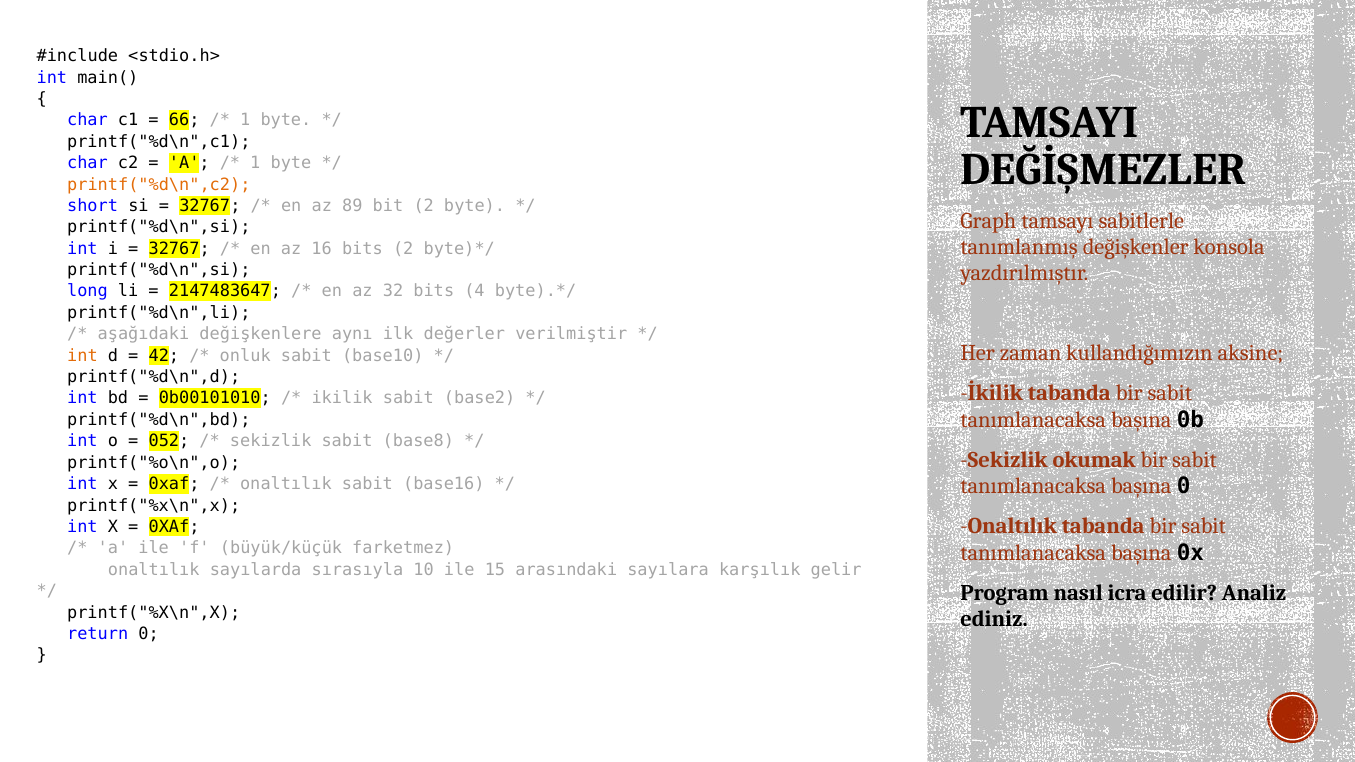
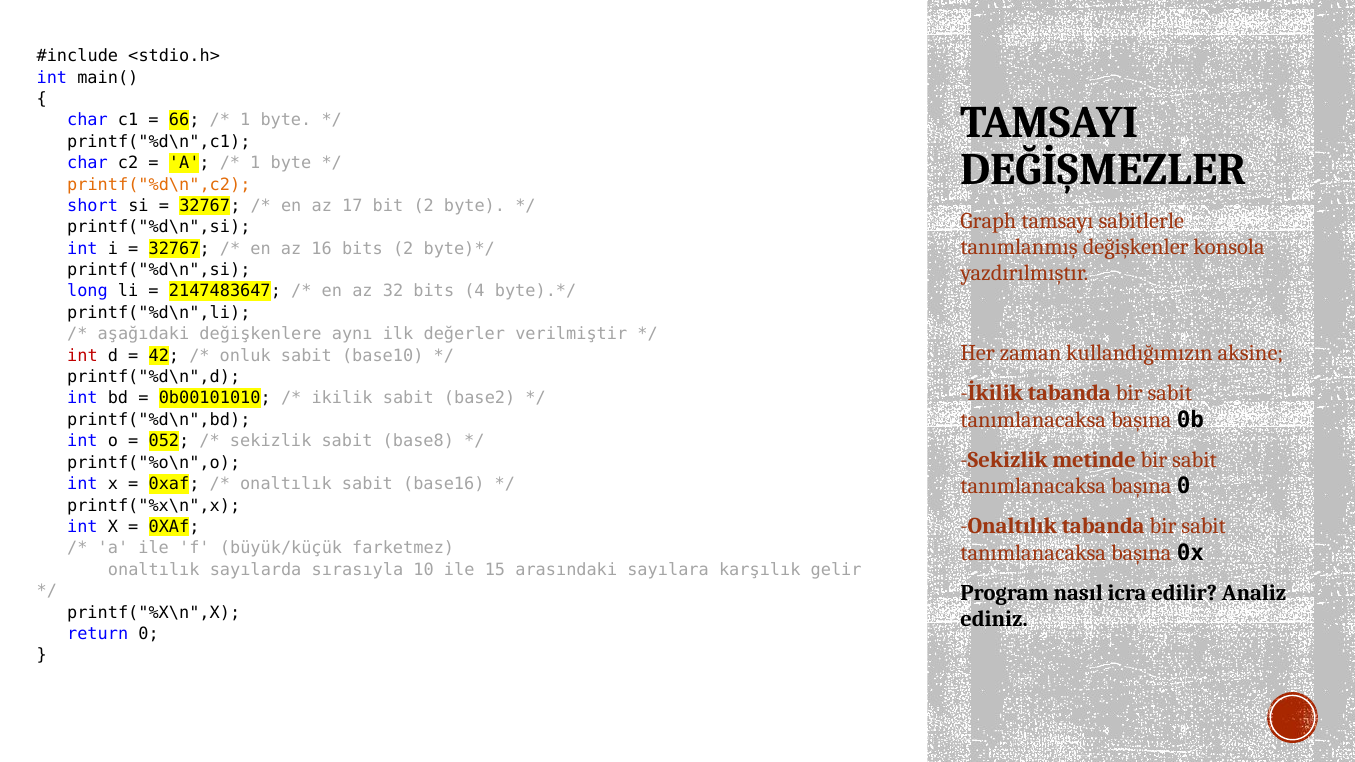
89: 89 -> 17 (352, 206)
int colour: orange -> red (82, 356)
okumak: okumak -> metinde (1094, 460)
